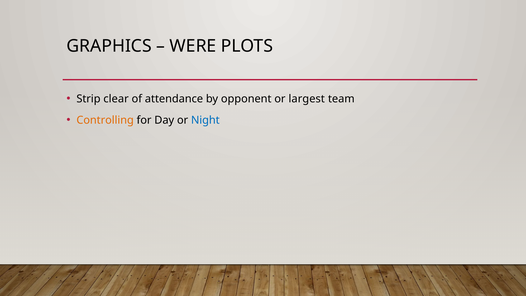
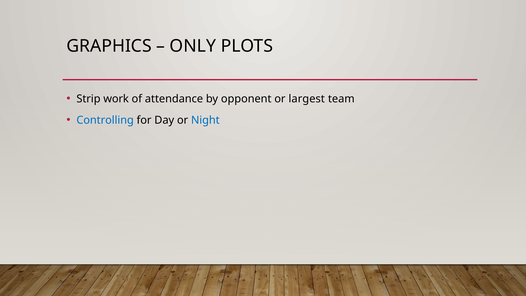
WERE: WERE -> ONLY (193, 46)
clear: clear -> work (116, 99)
Controlling colour: orange -> blue (105, 120)
